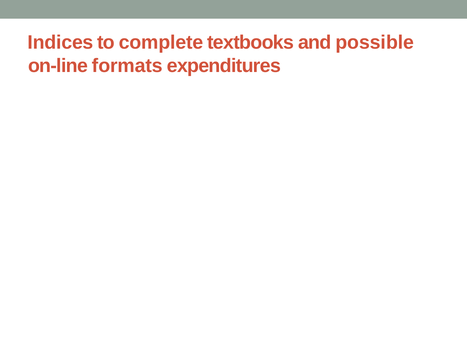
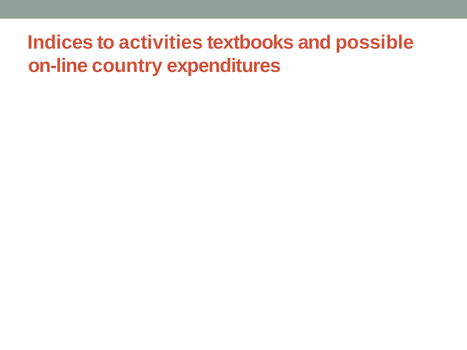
complete: complete -> activities (161, 43)
formats: formats -> country (127, 66)
